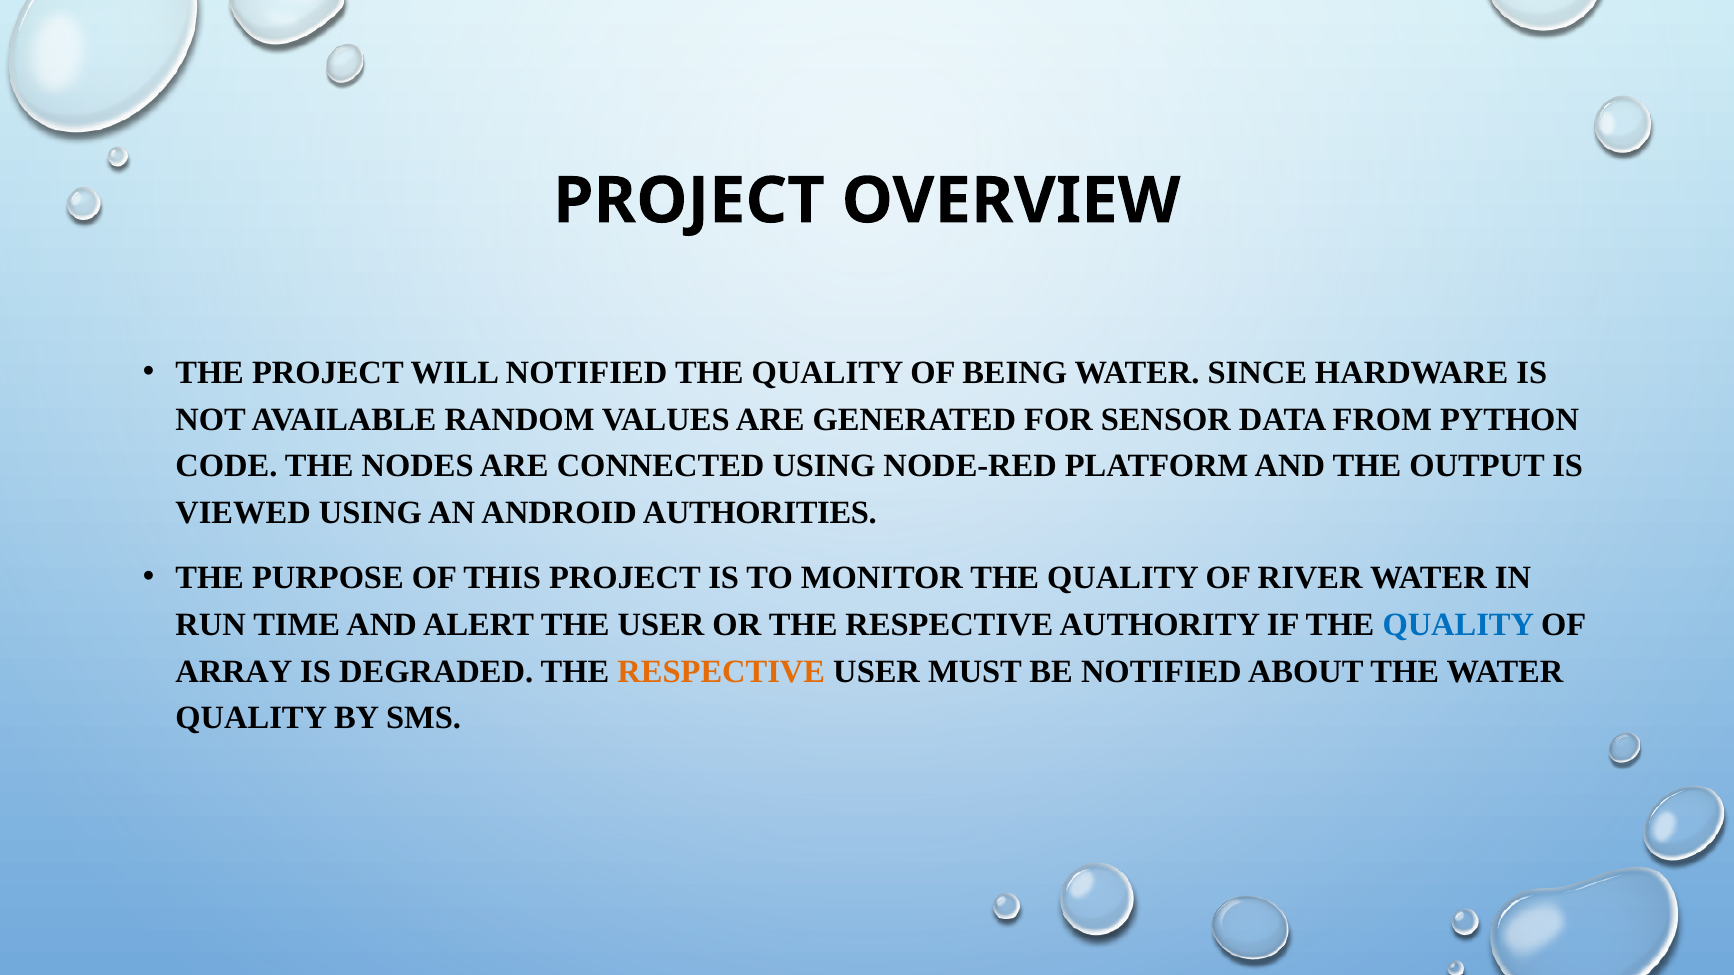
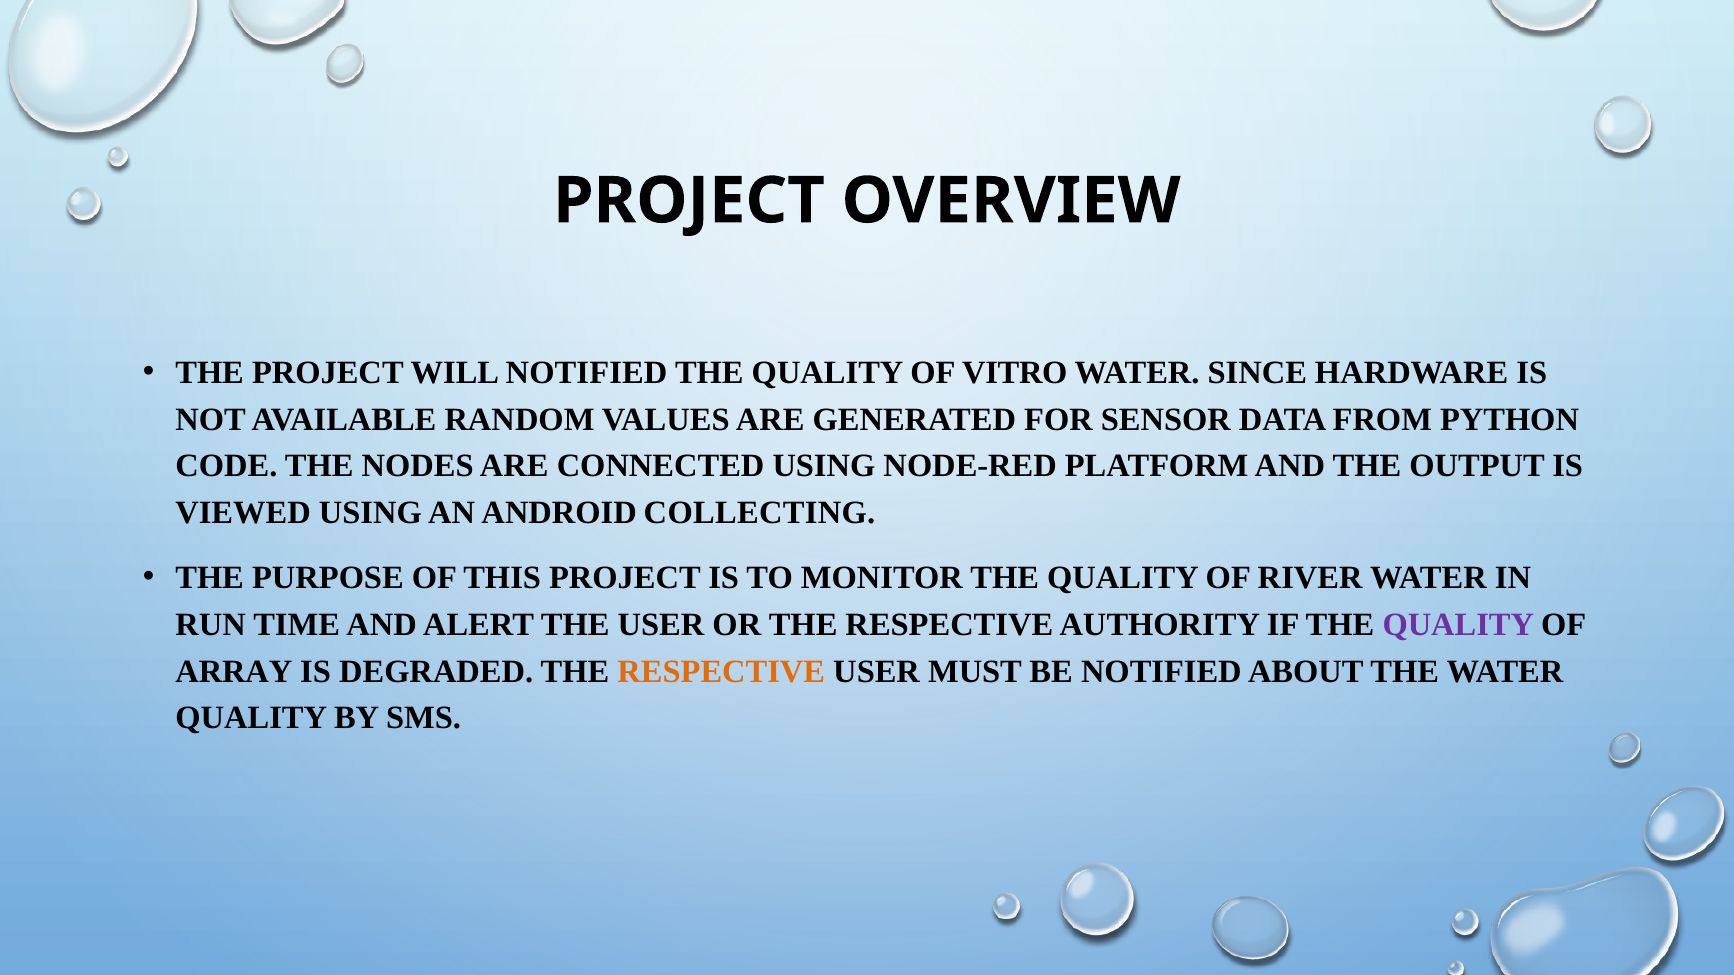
BEING: BEING -> VITRO (1015, 373)
AUTHORITIES: AUTHORITIES -> COLLECTING (759, 513)
QUALITY colour: blue -> purple (1458, 625)
